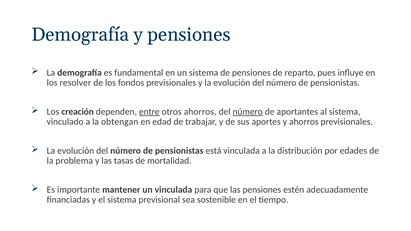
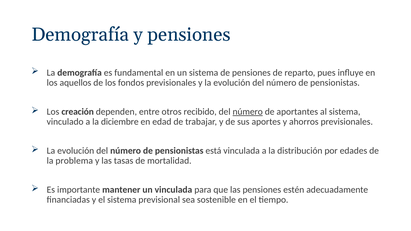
resolver: resolver -> aquellos (75, 83)
entre underline: present -> none (149, 112)
otros ahorros: ahorros -> recibido (200, 112)
obtengan: obtengan -> diciembre (120, 122)
